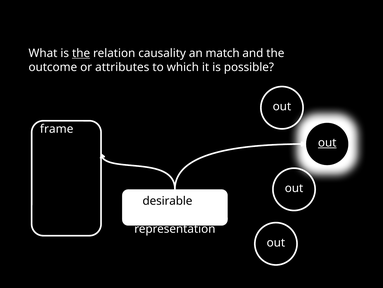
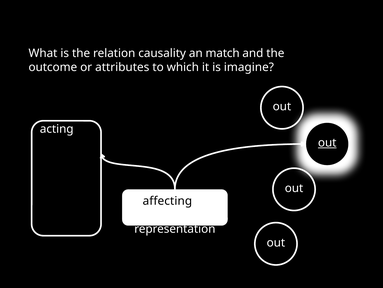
the underline: present -> none (81, 53)
possible: possible -> imagine (249, 67)
frame: frame -> acting (57, 129)
desirable: desirable -> affecting (167, 200)
